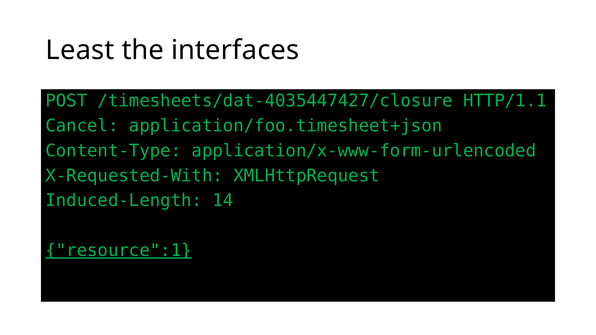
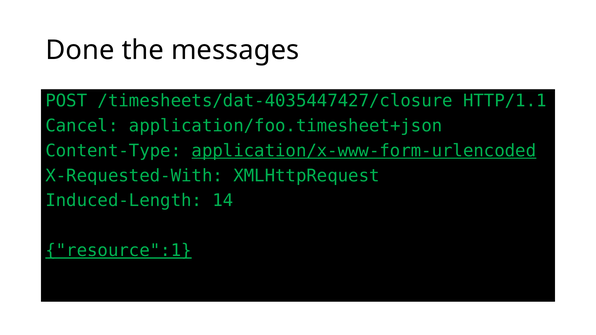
Least: Least -> Done (80, 50)
interfaces: interfaces -> messages (235, 50)
application/x-www-form-urlencoded underline: none -> present (364, 151)
